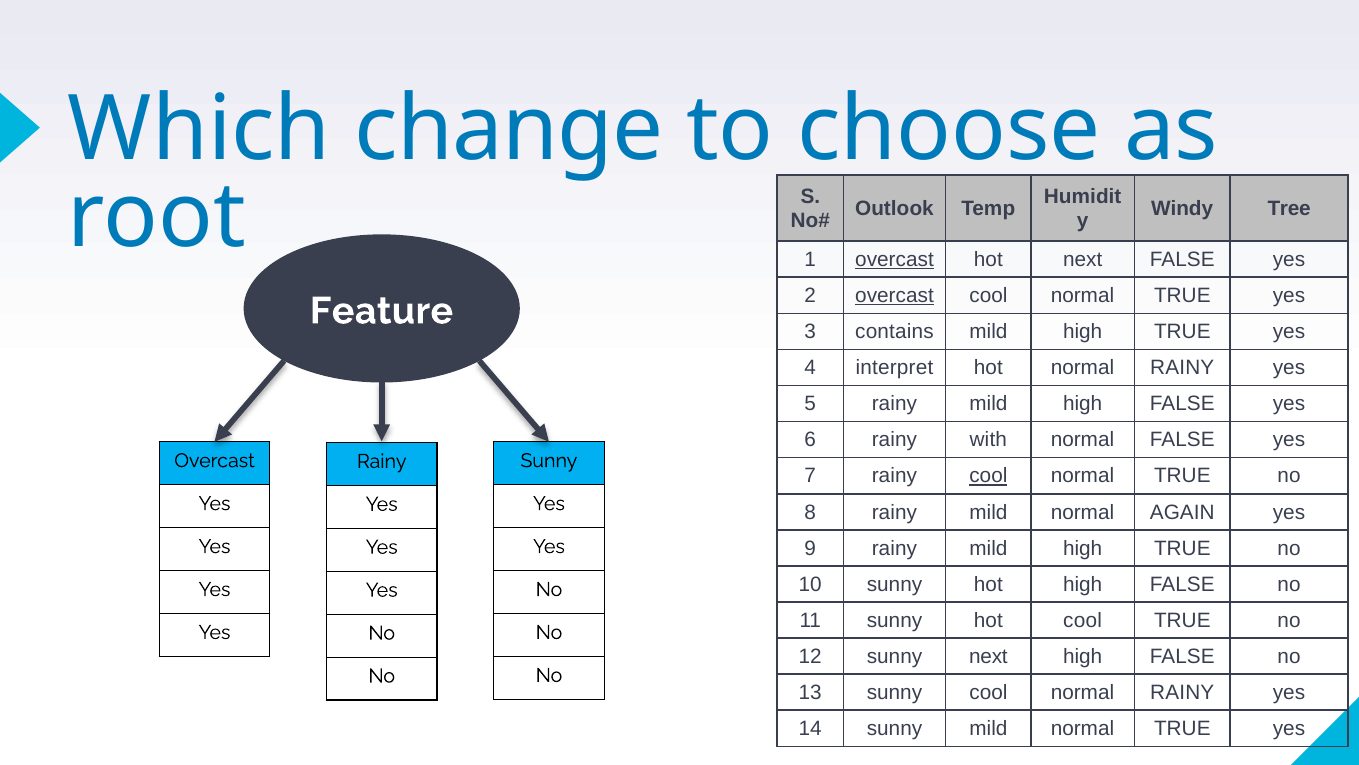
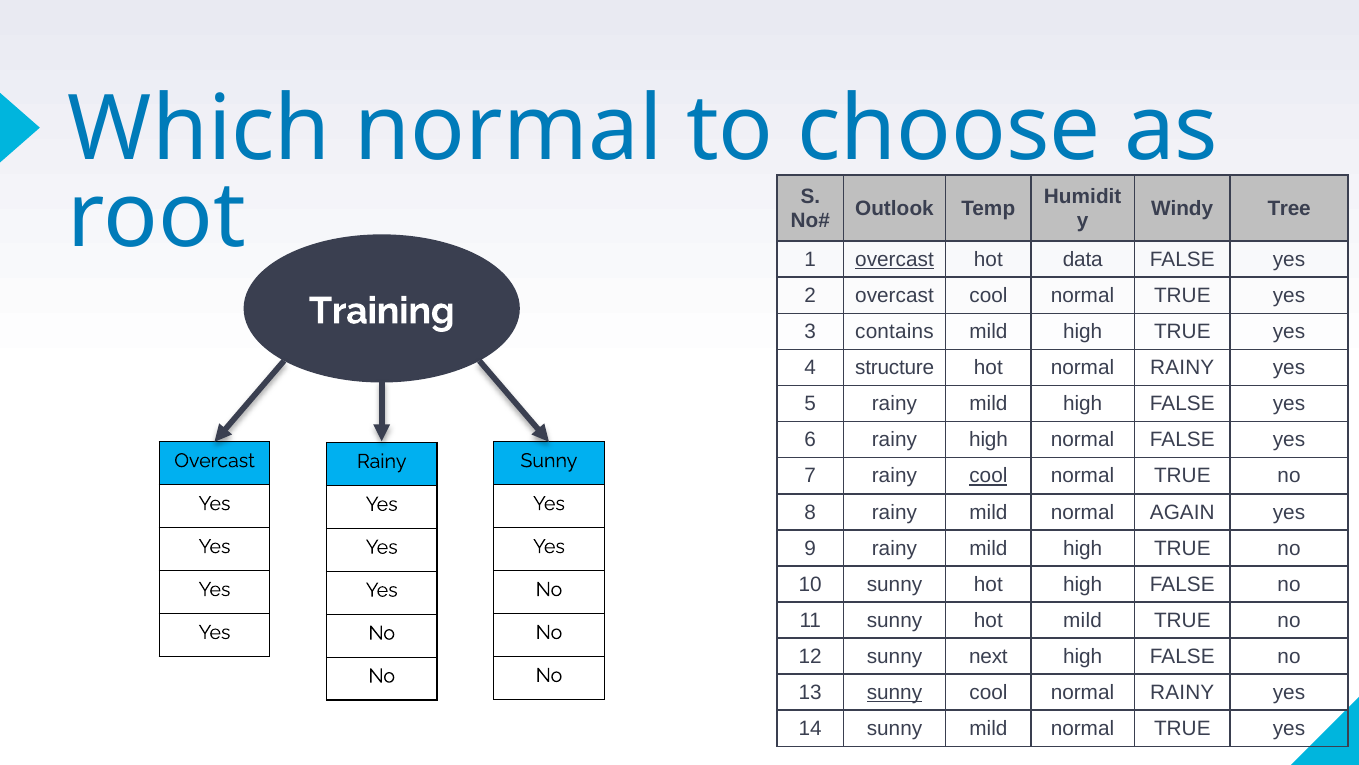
Which change: change -> normal (508, 130)
hot next: next -> data (1083, 259)
overcast underline: present -> none (894, 295)
Feature: Feature -> Training (382, 311)
interpret: interpret -> structure (895, 368)
rainy with: with -> high (988, 440)
hot cool: cool -> mild (1083, 620)
sunny underline: none -> present (894, 692)
